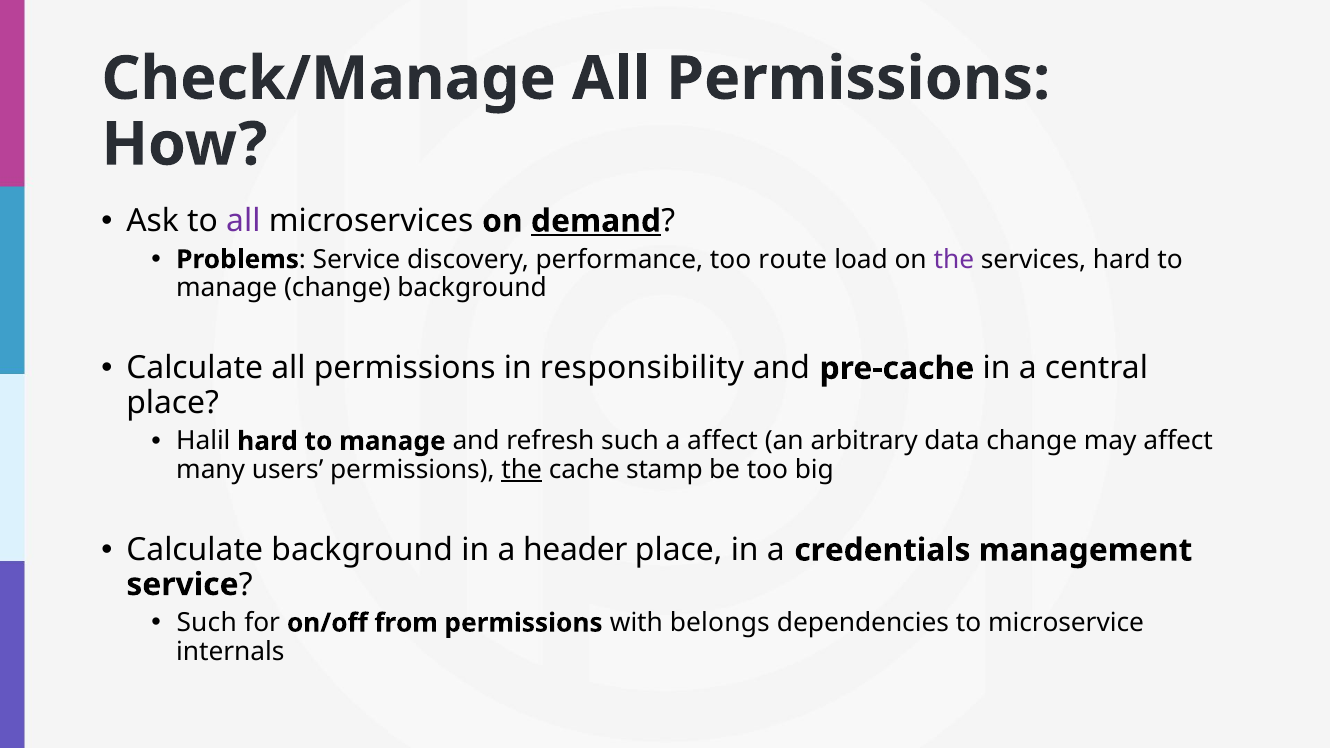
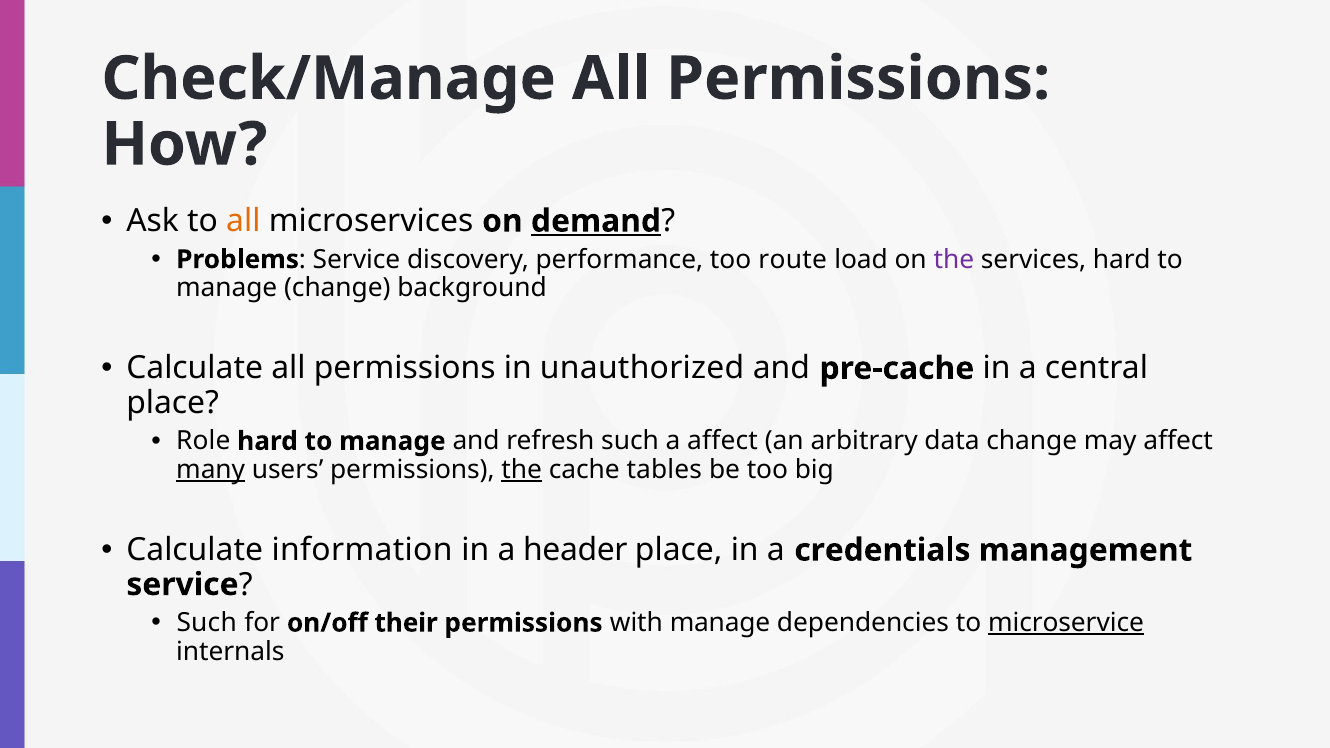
all colour: purple -> orange (243, 221)
responsibility: responsibility -> unauthorized (642, 368)
Halil: Halil -> Role (203, 441)
many underline: none -> present (211, 470)
stamp: stamp -> tables (664, 470)
Calculate background: background -> information (362, 550)
from: from -> their (406, 623)
with belongs: belongs -> manage (720, 623)
microservice underline: none -> present (1066, 623)
